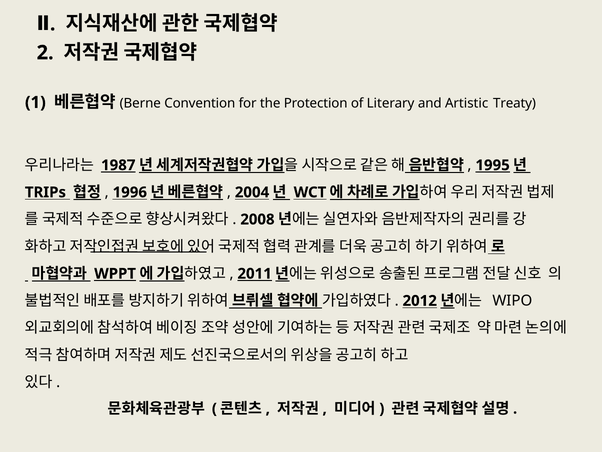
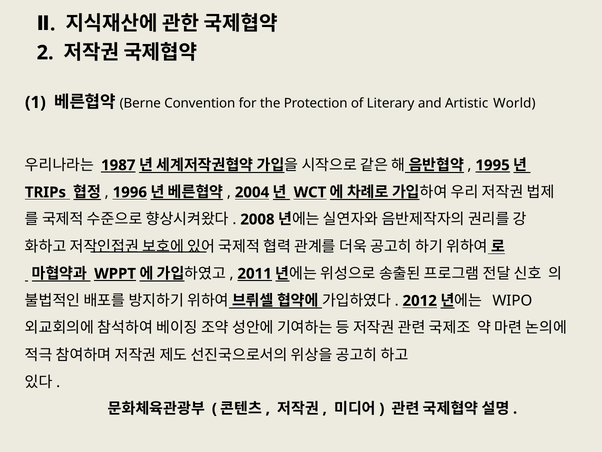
Treaty: Treaty -> World (514, 103)
